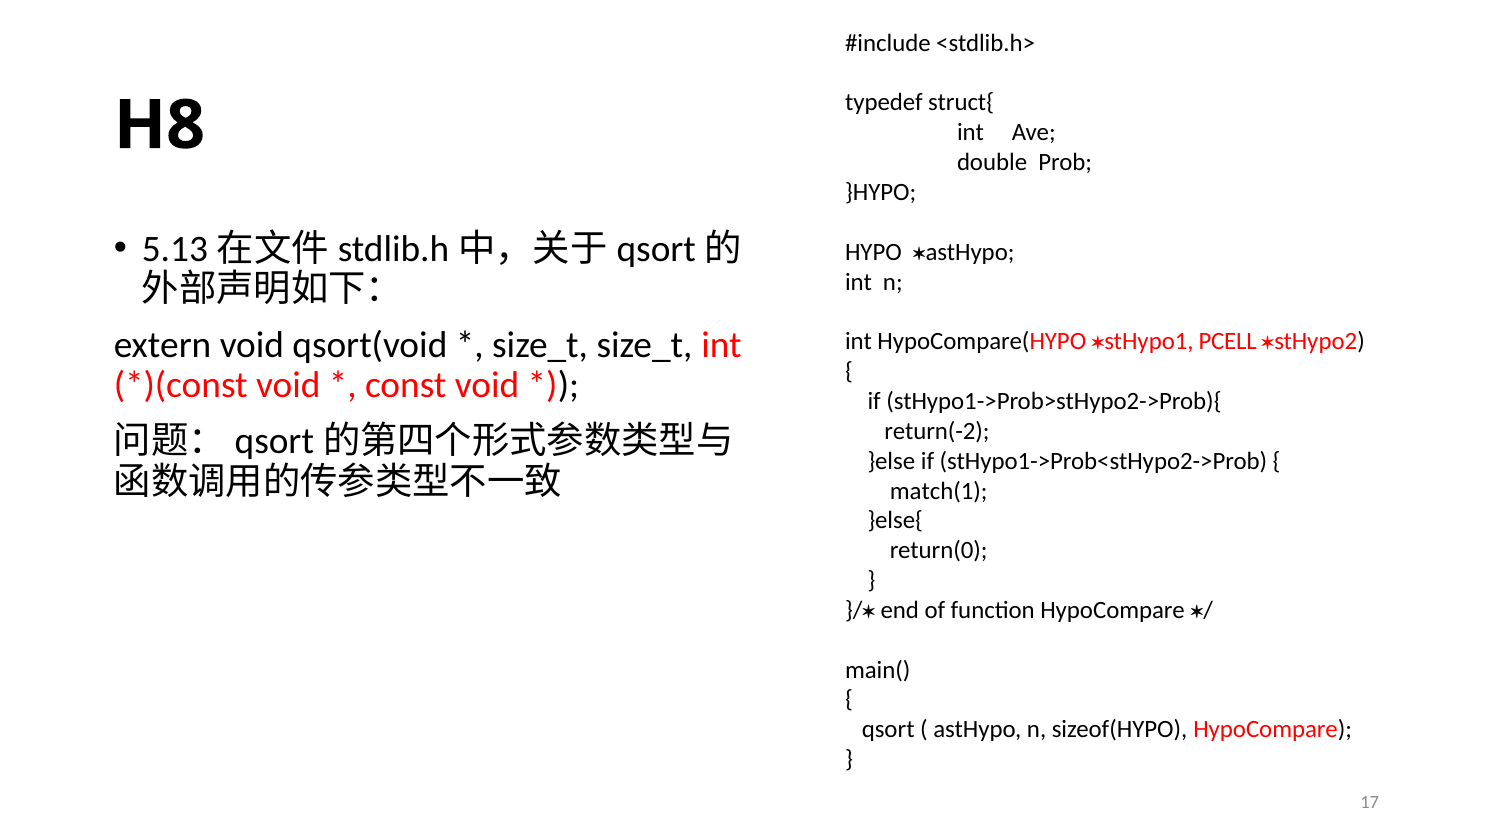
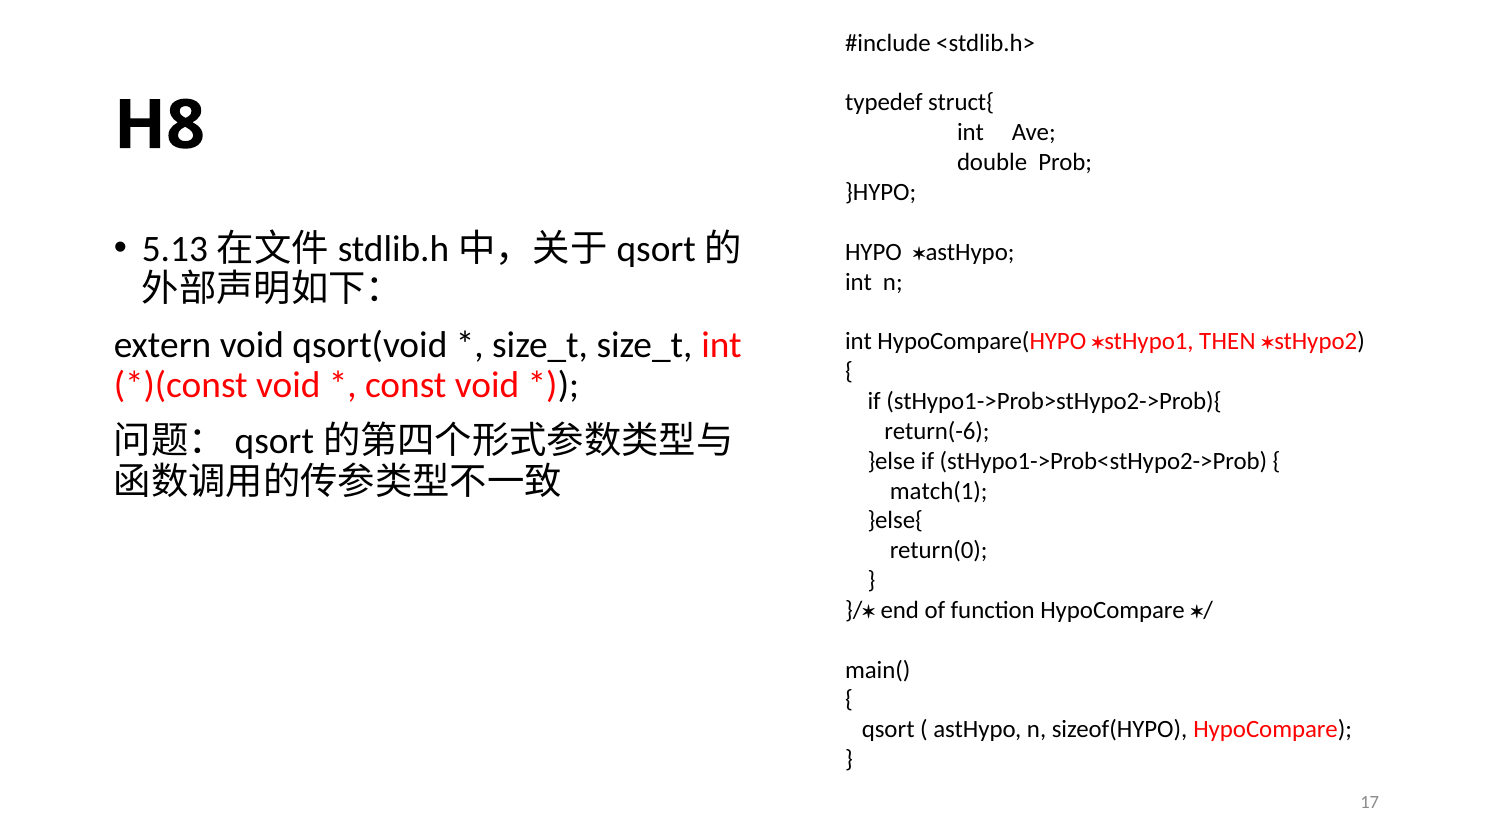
PCELL: PCELL -> THEN (1227, 341)
return(-2: return(-2 -> return(-6 (937, 431)
